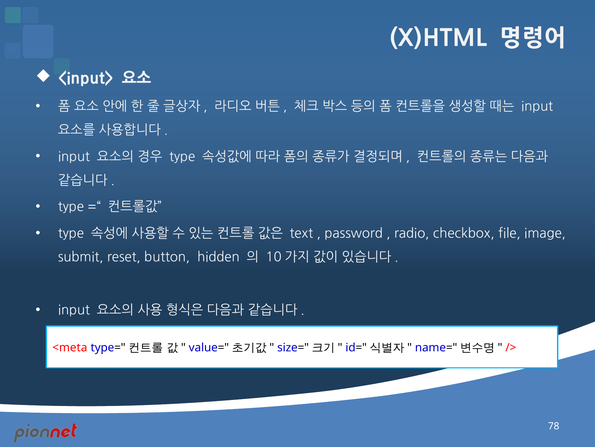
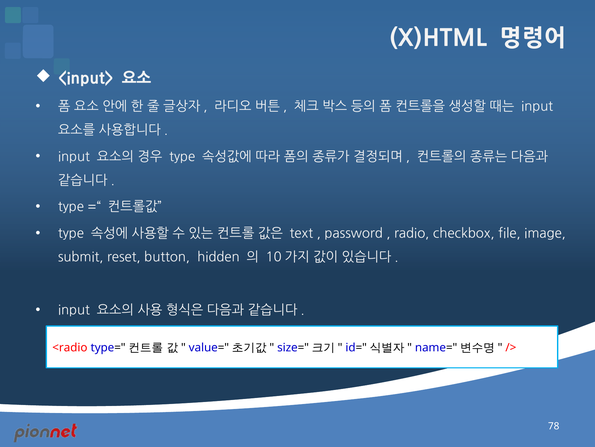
<meta: <meta -> <radio (70, 347)
